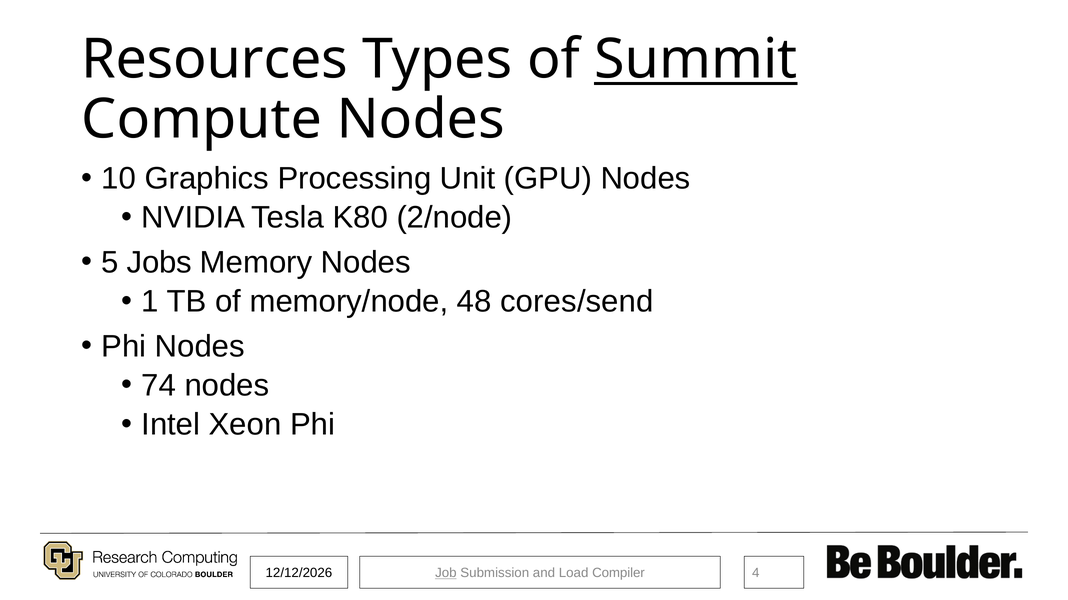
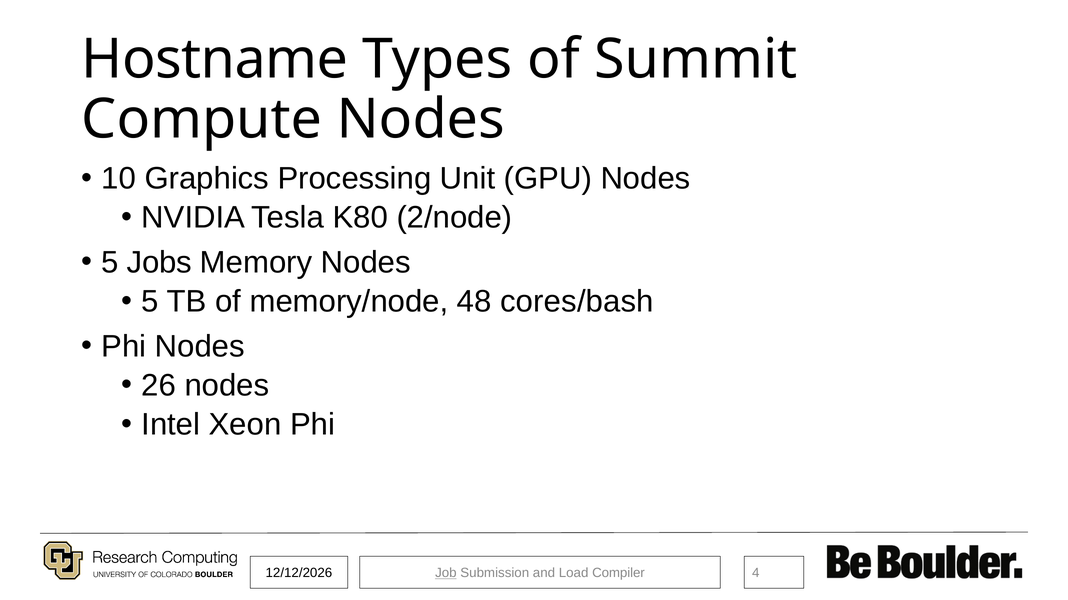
Resources: Resources -> Hostname (215, 60)
Summit underline: present -> none (696, 60)
1: 1 -> 5 (150, 302)
cores/send: cores/send -> cores/bash (577, 302)
74: 74 -> 26 (159, 386)
